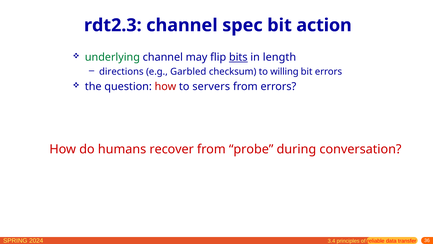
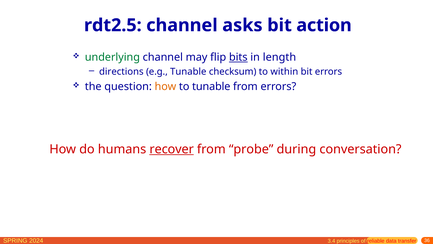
rdt2.3: rdt2.3 -> rdt2.5 (113, 25)
spec: spec -> asks (242, 25)
e.g Garbled: Garbled -> Tunable (188, 72)
willing: willing -> within (284, 72)
how colour: red -> orange (165, 87)
to servers: servers -> tunable (211, 87)
recover underline: none -> present (172, 149)
